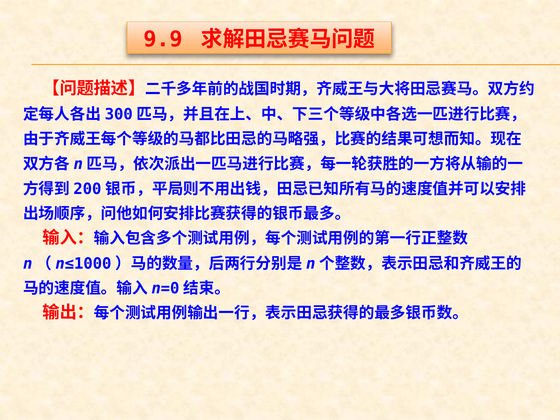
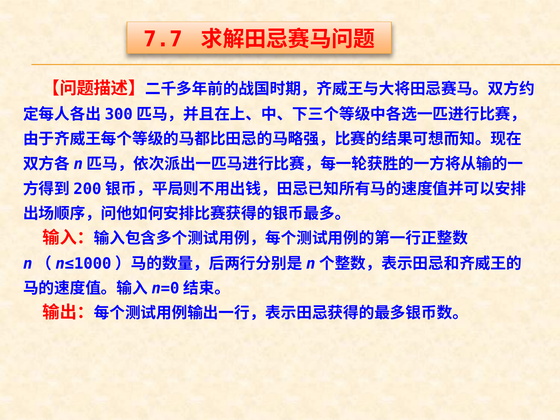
9.9: 9.9 -> 7.7 (163, 39)
